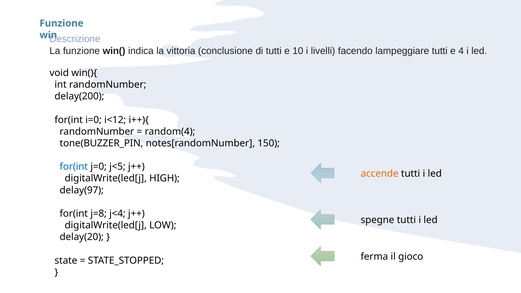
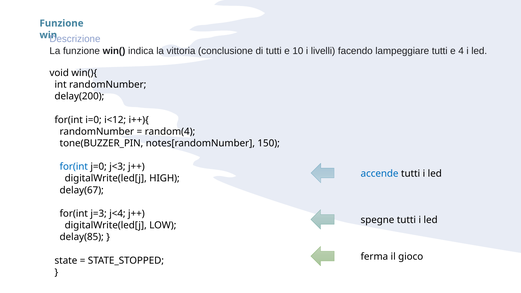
j<5: j<5 -> j<3 (117, 167)
accende colour: orange -> blue (380, 174)
delay(97: delay(97 -> delay(67 (82, 190)
j=8: j=8 -> j=3 (99, 214)
delay(20: delay(20 -> delay(85 (82, 237)
